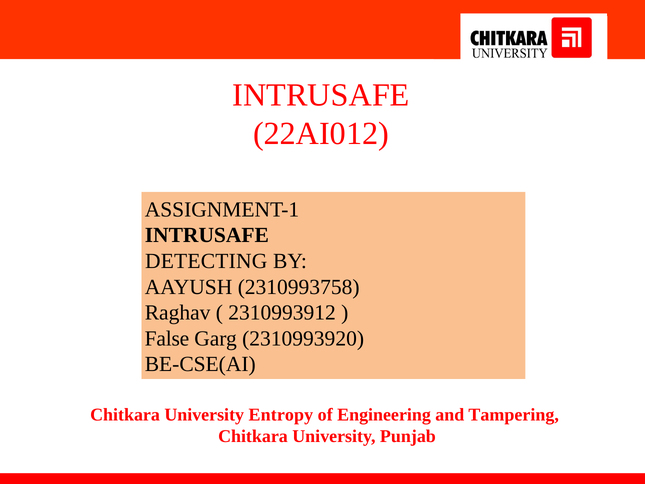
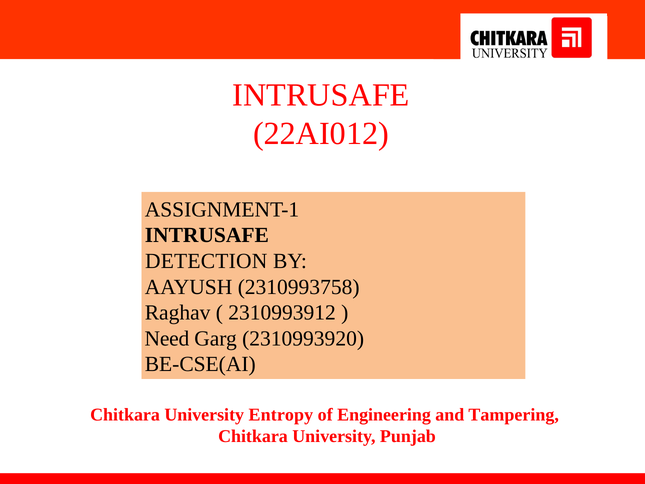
DETECTING: DETECTING -> DETECTION (206, 261)
False: False -> Need (167, 338)
